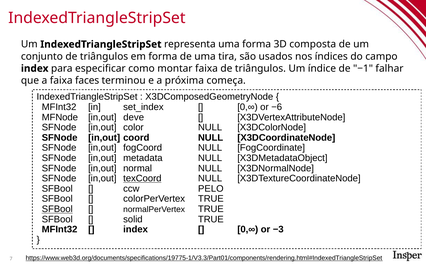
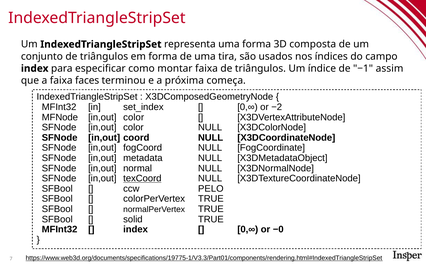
falhar: falhar -> assim (390, 69)
−6: −6 -> −2 (277, 107)
MFNode in,out deve: deve -> color (134, 117)
SFBool underline: present -> none (57, 209)
−3: −3 -> −0 (278, 230)
